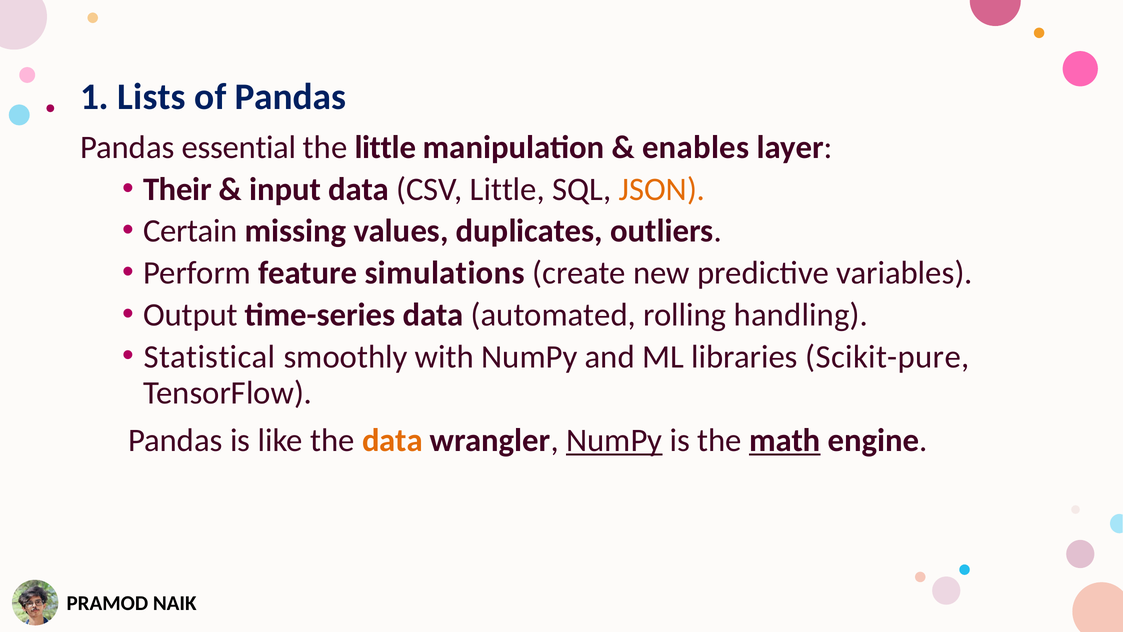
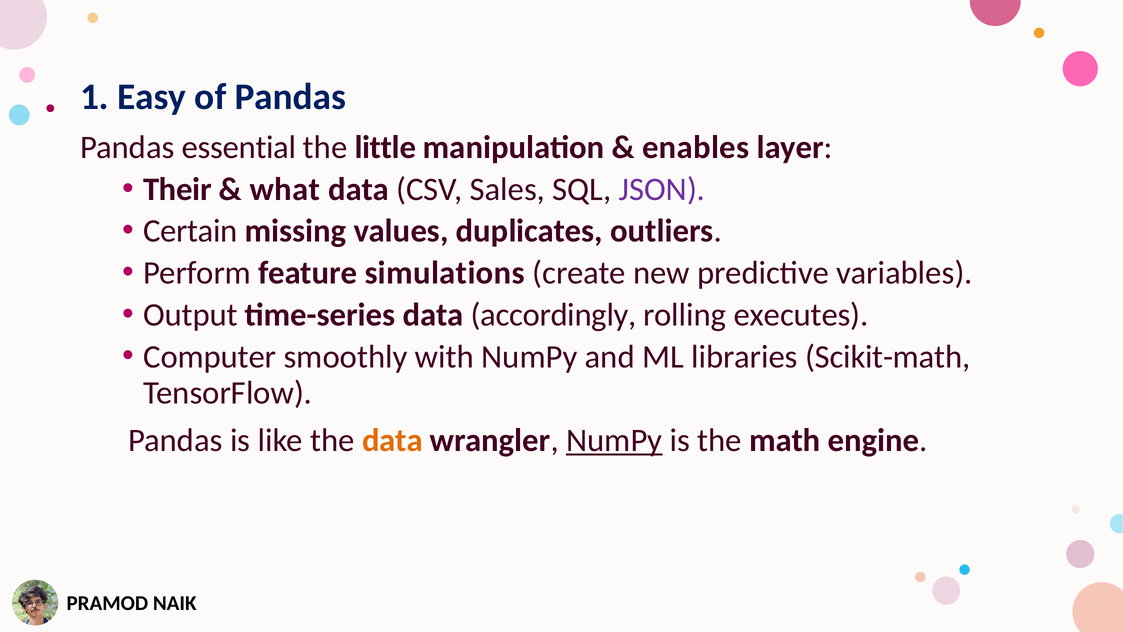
Lists: Lists -> Easy (152, 97)
input: input -> what (285, 189)
CSV Little: Little -> Sales (507, 189)
JSON colour: orange -> purple (662, 189)
automated: automated -> accordingly (553, 315)
handling: handling -> executes (801, 315)
Statistical: Statistical -> Computer (210, 357)
Scikit-pure: Scikit-pure -> Scikit-math (888, 357)
math underline: present -> none (785, 440)
